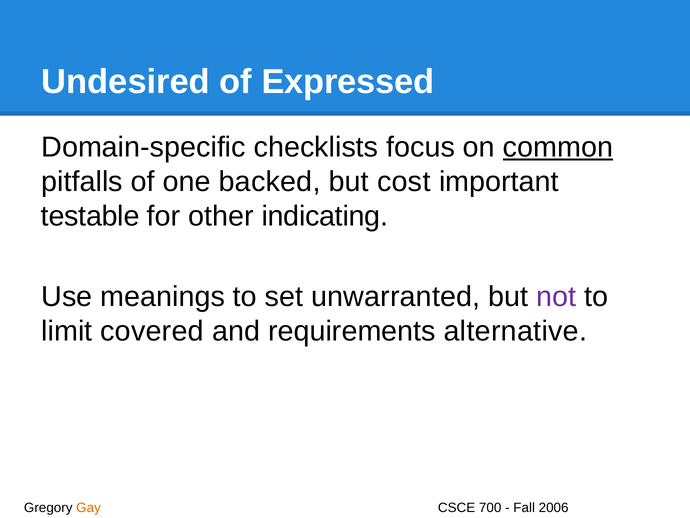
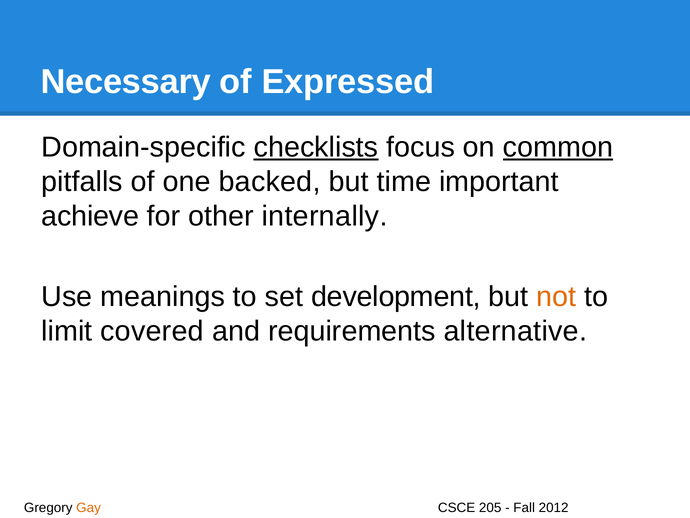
Undesired: Undesired -> Necessary (126, 82)
checklists underline: none -> present (316, 147)
cost: cost -> time (404, 181)
testable: testable -> achieve (90, 216)
indicating: indicating -> internally (325, 216)
unwarranted: unwarranted -> development (396, 296)
not colour: purple -> orange (556, 296)
700: 700 -> 205 (490, 507)
2006: 2006 -> 2012 (554, 507)
